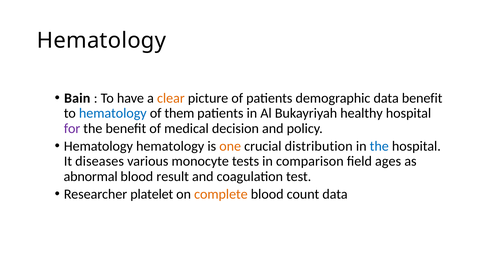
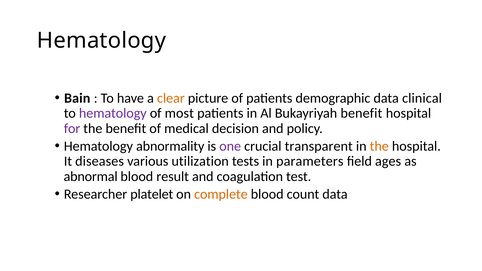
data benefit: benefit -> clinical (422, 98)
hematology colour: blue -> purple (113, 113)
them: them -> most (179, 113)
Bukayriyah healthy: healthy -> benefit (361, 113)
Hematology hematology: hematology -> abnormality (170, 146)
one colour: orange -> purple (230, 146)
distribution: distribution -> transparent (319, 146)
the colour: blue -> orange (379, 146)
monocyte: monocyte -> utilization (200, 161)
comparison: comparison -> parameters (310, 161)
